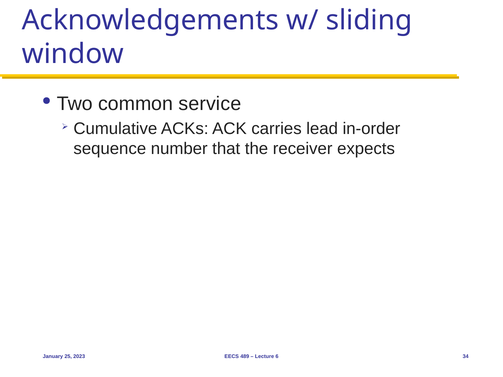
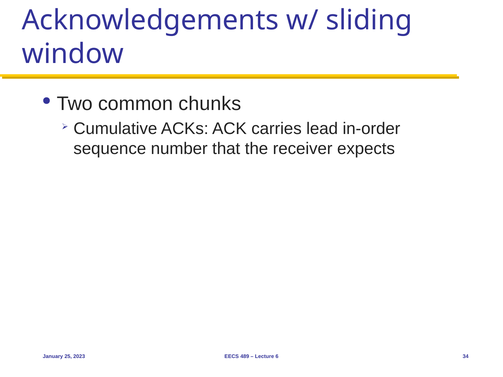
service: service -> chunks (210, 104)
